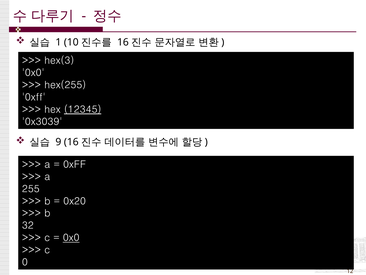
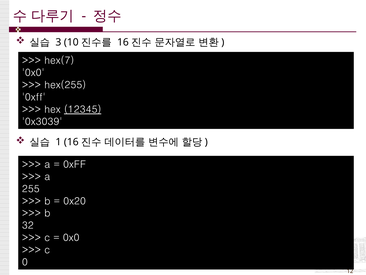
1: 1 -> 3 (58, 42)
hex(3: hex(3 -> hex(7 (59, 60)
9: 9 -> 1 (58, 142)
0x0 underline: present -> none (71, 237)
